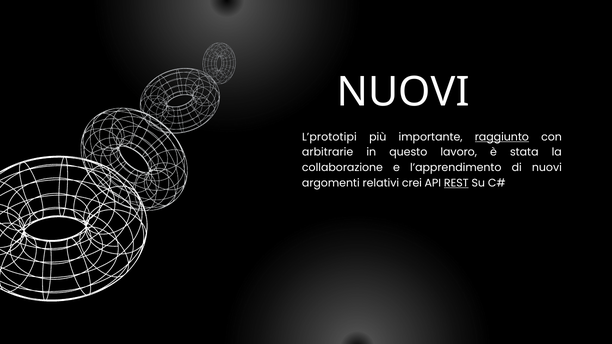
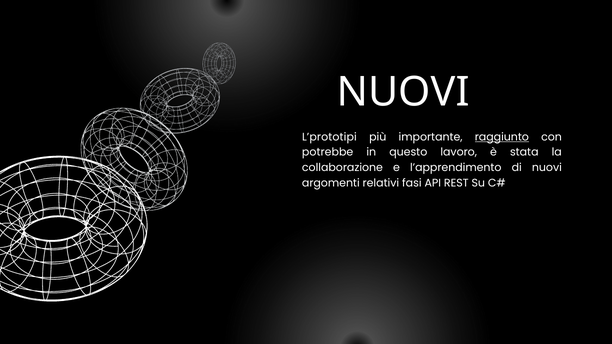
arbitrarie: arbitrarie -> potrebbe (328, 152)
crei: crei -> fasi (412, 183)
REST underline: present -> none (456, 183)
